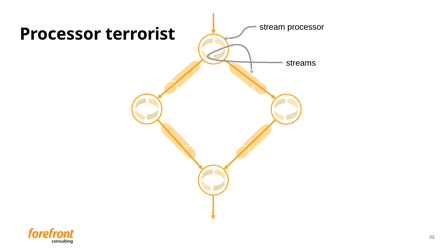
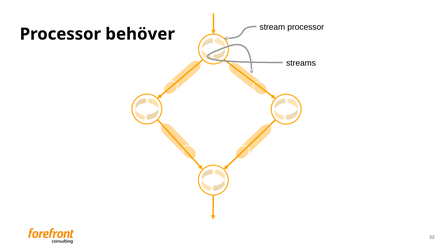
terrorist: terrorist -> behöver (140, 34)
